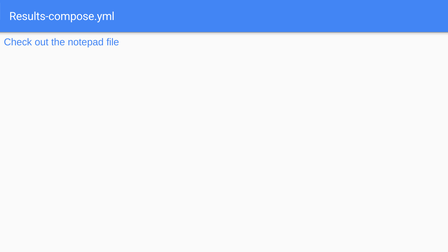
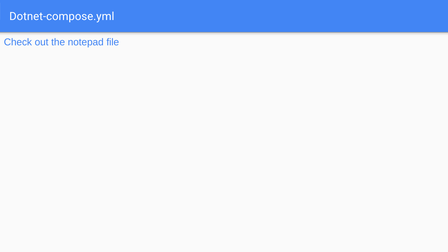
Results-compose.yml: Results-compose.yml -> Dotnet-compose.yml (62, 16)
